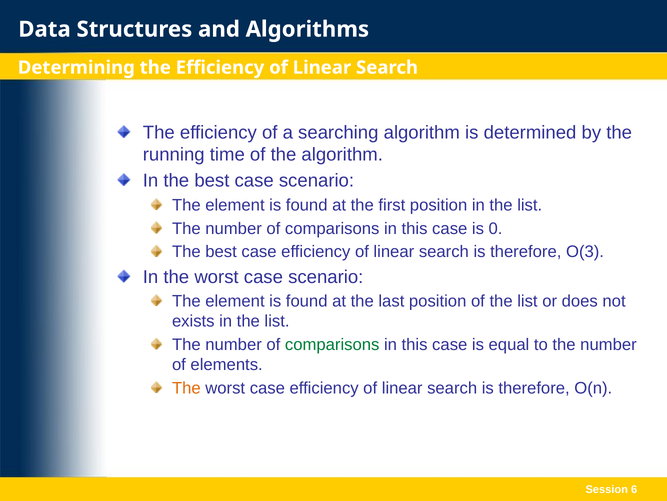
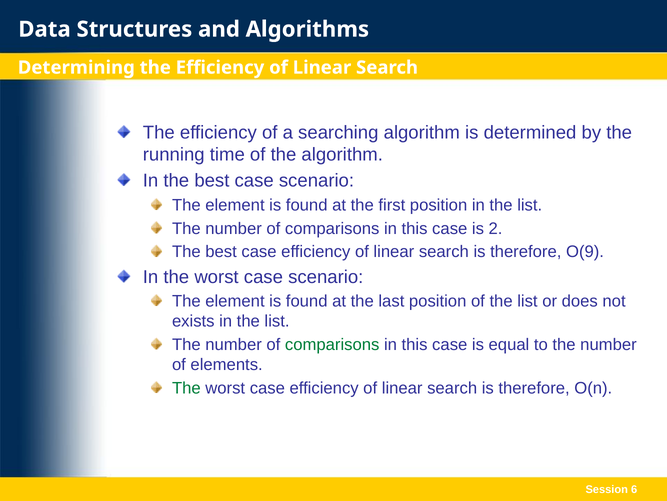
0: 0 -> 2 (496, 228)
O(3: O(3 -> O(9 (585, 252)
The colour: orange -> green (186, 388)
